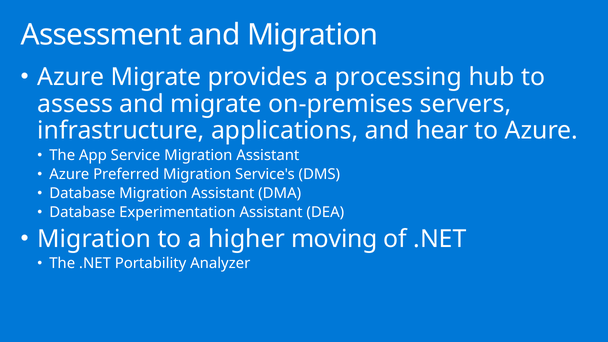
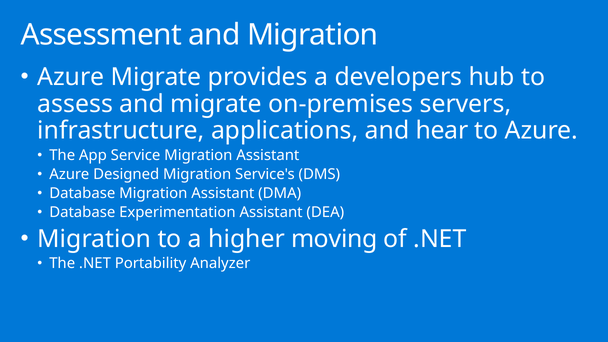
processing: processing -> developers (398, 77)
Preferred: Preferred -> Designed (126, 174)
